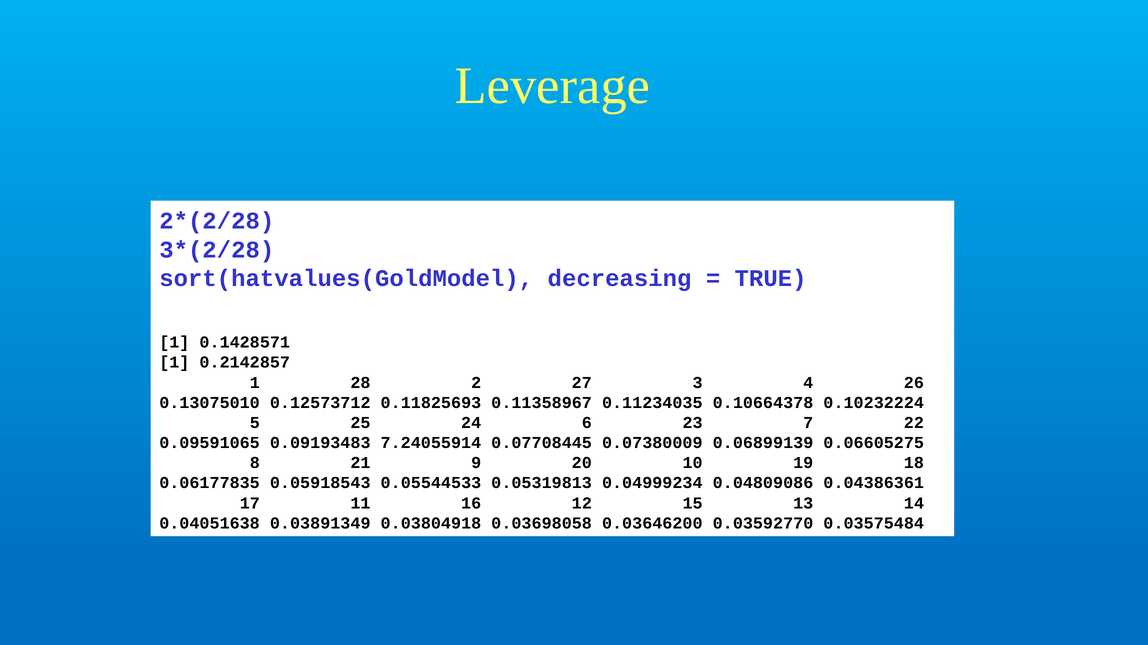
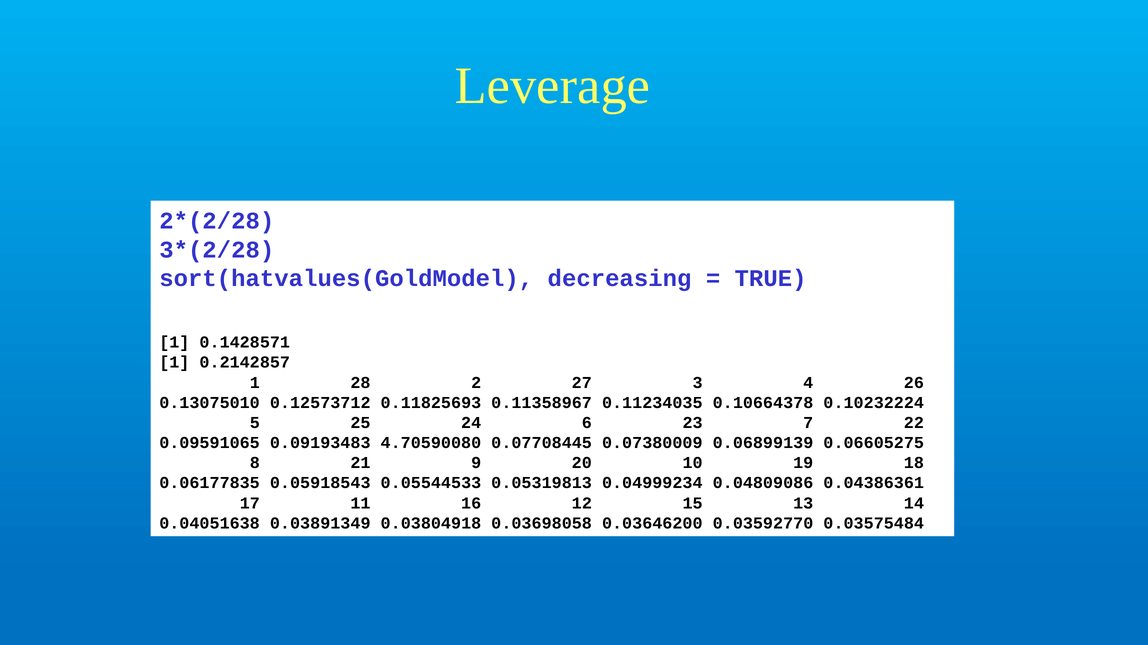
7.24055914: 7.24055914 -> 4.70590080 (431, 443)
